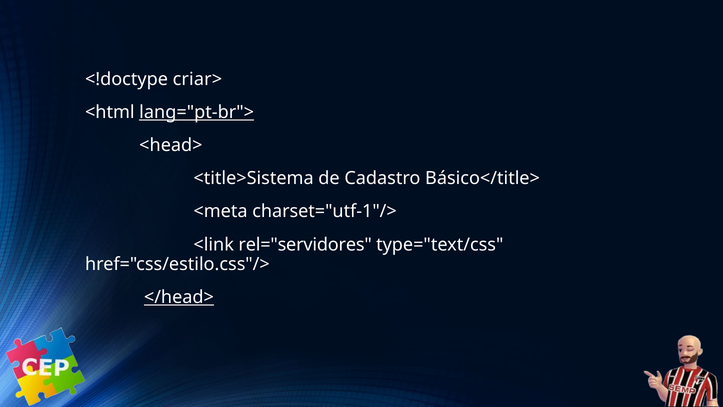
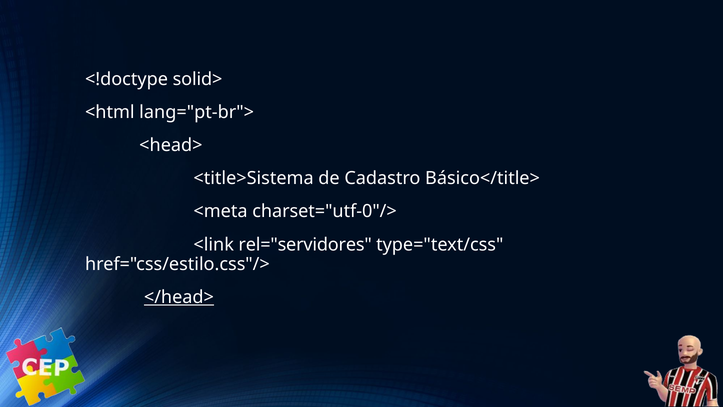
criar>: criar> -> solid> (198, 79)
lang="pt-br"> underline: present -> none (197, 112)
charset="utf-1"/>: charset="utf-1"/> -> charset="utf-0"/> (325, 211)
